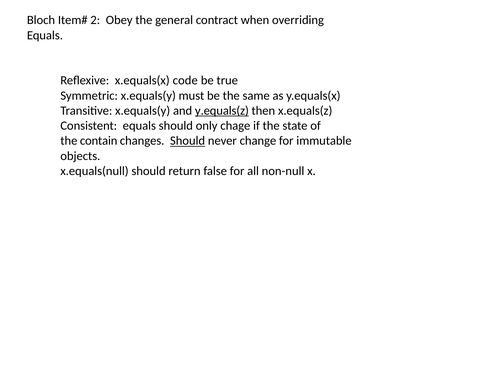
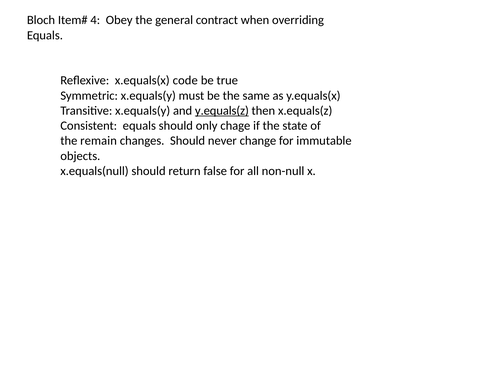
2: 2 -> 4 (95, 20)
contain: contain -> remain (99, 141)
Should underline: present -> none (188, 141)
